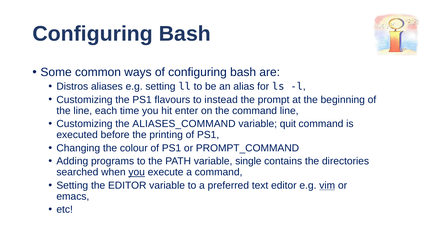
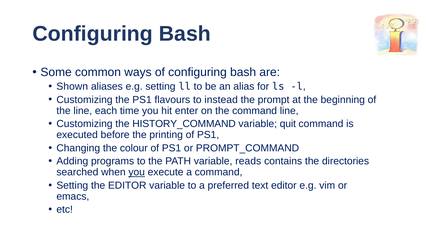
Distros: Distros -> Shown (72, 87)
ALIASES_COMMAND: ALIASES_COMMAND -> HISTORY_COMMAND (184, 124)
single: single -> reads (248, 162)
vim underline: present -> none (327, 186)
